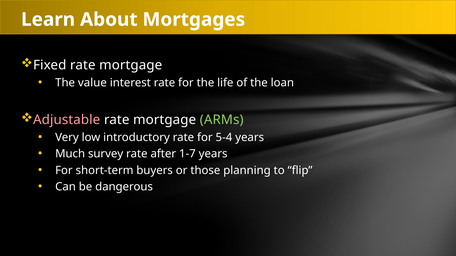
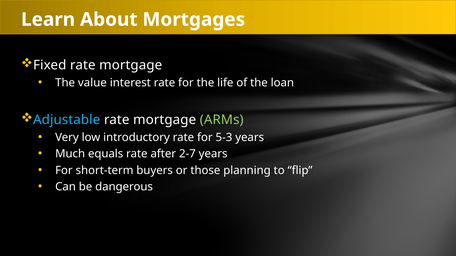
Adjustable colour: pink -> light blue (67, 120)
5-4: 5-4 -> 5-3 (224, 138)
survey: survey -> equals (106, 154)
1-7: 1-7 -> 2-7 (187, 154)
